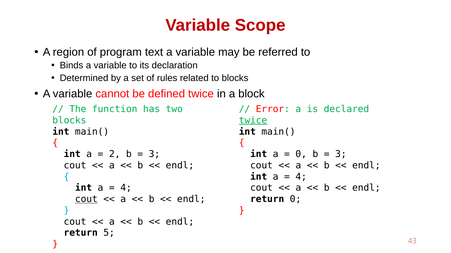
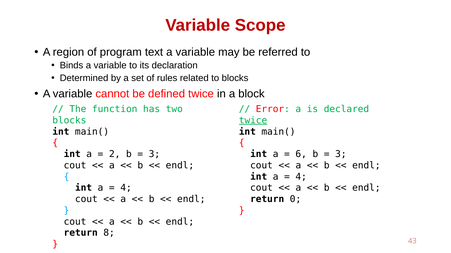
0: 0 -> 6 (301, 155)
cout underline: present -> none (86, 200)
5: 5 -> 8 (109, 234)
